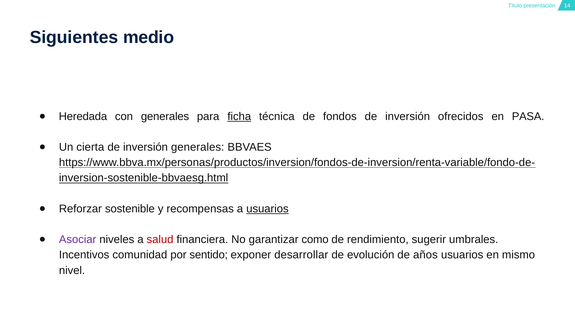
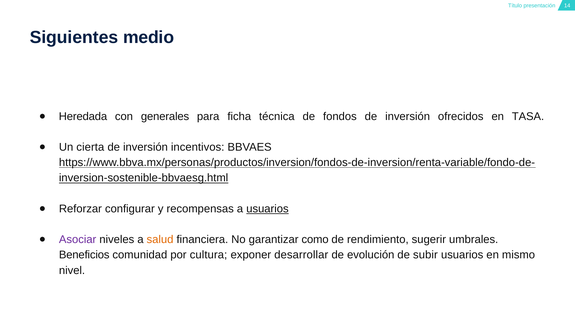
ficha underline: present -> none (239, 117)
PASA: PASA -> TASA (528, 117)
inversión generales: generales -> incentivos (198, 147)
sostenible: sostenible -> configurar (130, 209)
salud colour: red -> orange (160, 240)
Incentivos: Incentivos -> Beneficios (84, 255)
sentido: sentido -> cultura (209, 255)
años: años -> subir (425, 255)
